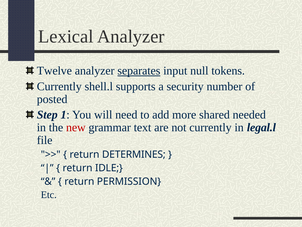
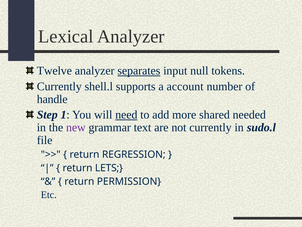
security: security -> account (185, 86)
posted: posted -> handle (52, 99)
need underline: none -> present (126, 115)
new colour: red -> purple (76, 127)
legal.l: legal.l -> sudo.l (261, 127)
DETERMINES: DETERMINES -> REGRESSION (134, 154)
IDLE: IDLE -> LETS (109, 168)
